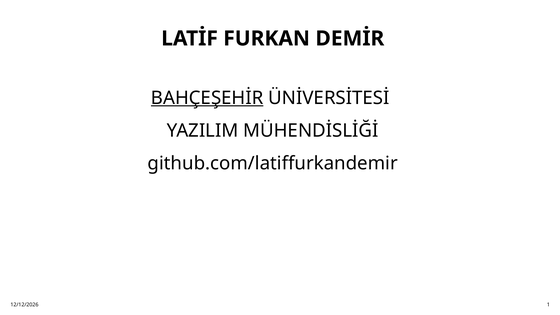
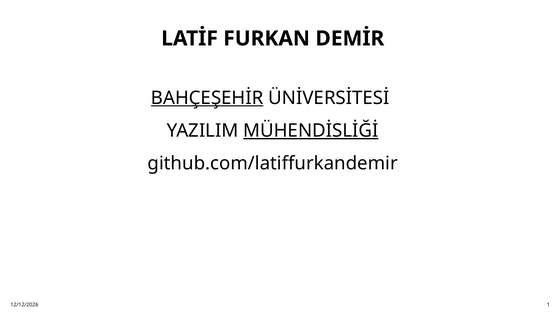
MÜHENDİSLİĞİ underline: none -> present (311, 131)
